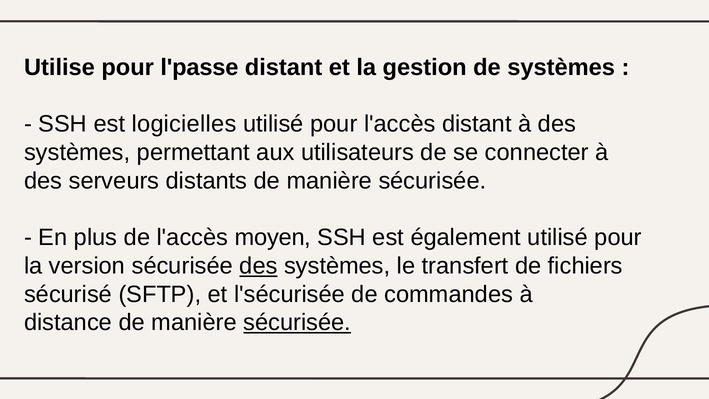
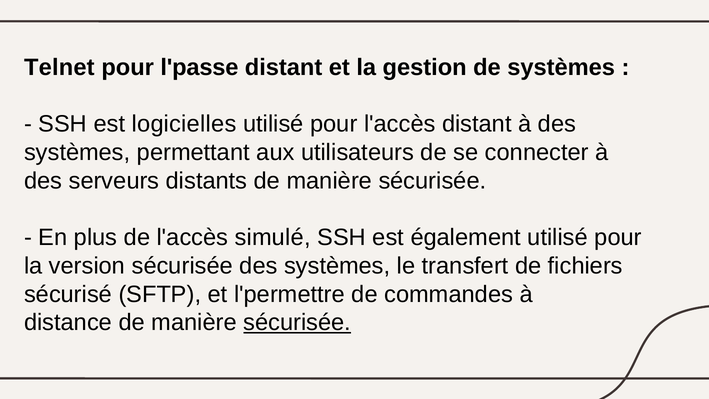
Utilise: Utilise -> Telnet (59, 67)
moyen: moyen -> simulé (273, 237)
des underline: present -> none (258, 266)
l'sécurisée: l'sécurisée -> l'permettre (289, 294)
